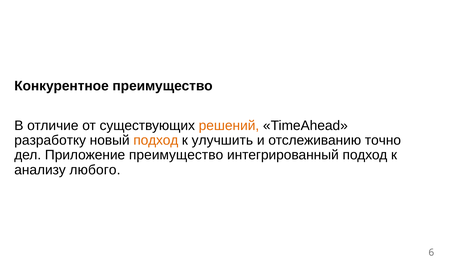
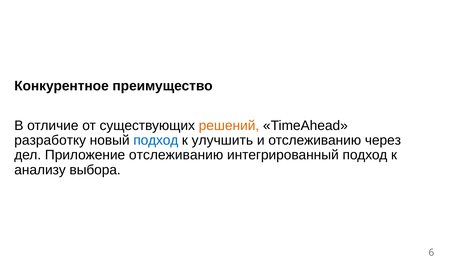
подход colour: orange -> blue (156, 140)
точно: точно -> через (383, 140)
Приложение преимущество: преимущество -> отслеживанию (176, 155)
любого: любого -> выбора (95, 170)
